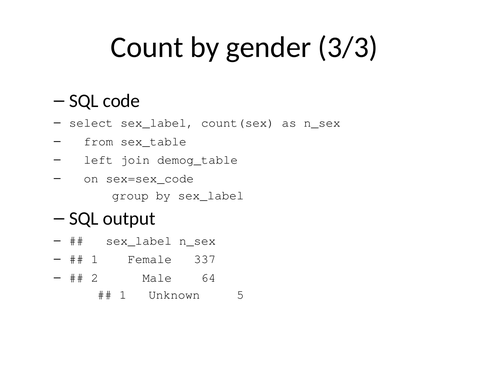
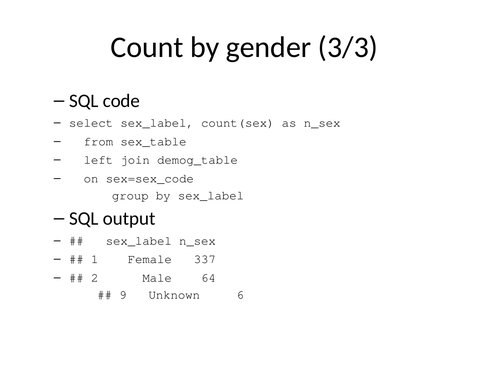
1: 1 -> 9 (123, 295)
5: 5 -> 6 (240, 295)
